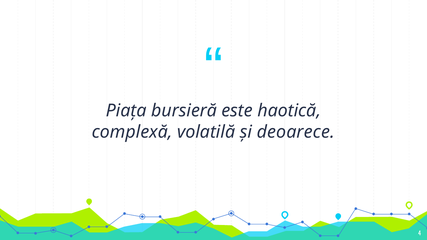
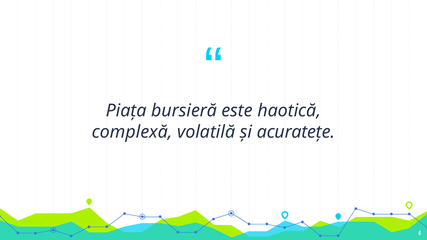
deoarece: deoarece -> acuratețe (296, 132)
